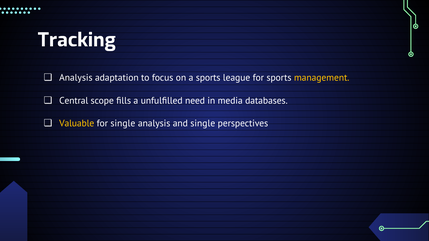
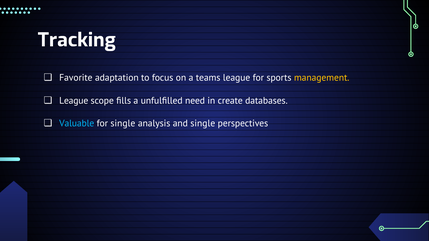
Analysis: Analysis -> Favorite (76, 78)
a sports: sports -> teams (208, 78)
Central: Central -> League (74, 101)
media: media -> create (230, 101)
Valuable colour: yellow -> light blue (77, 124)
